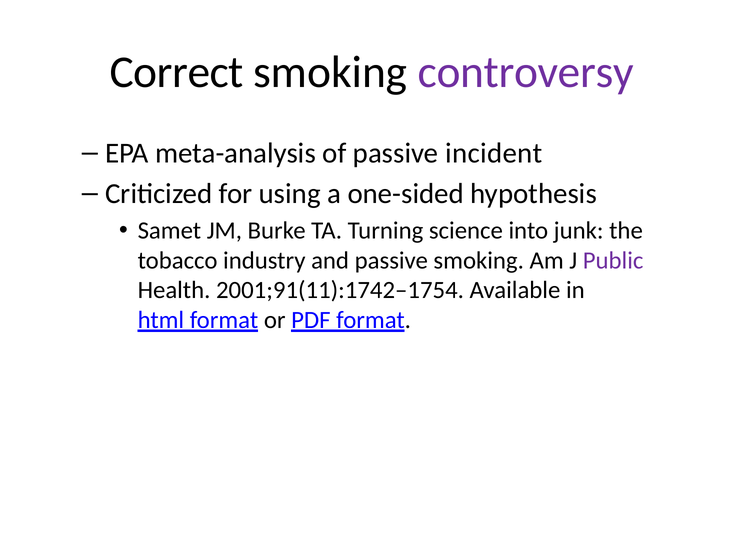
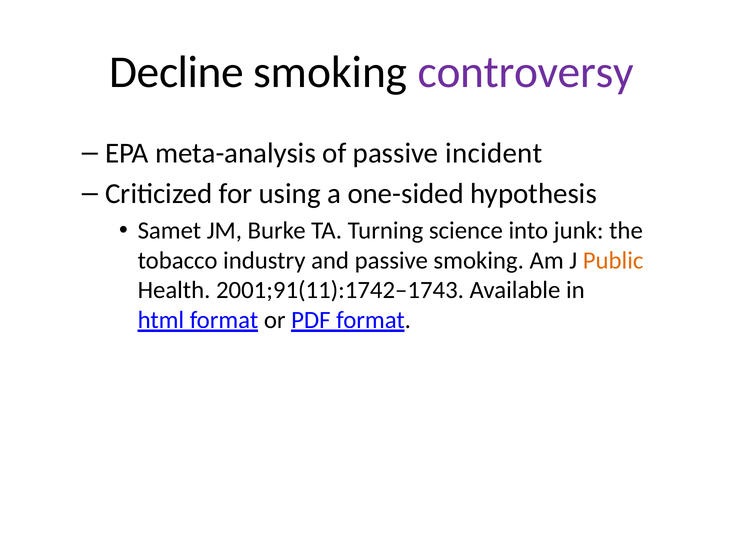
Correct: Correct -> Decline (177, 72)
Public colour: purple -> orange (613, 261)
2001;91(11):1742–1754: 2001;91(11):1742–1754 -> 2001;91(11):1742–1743 (340, 290)
